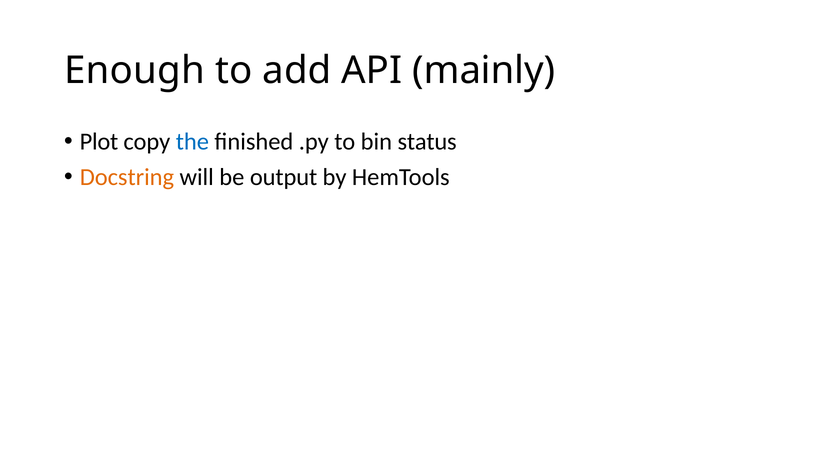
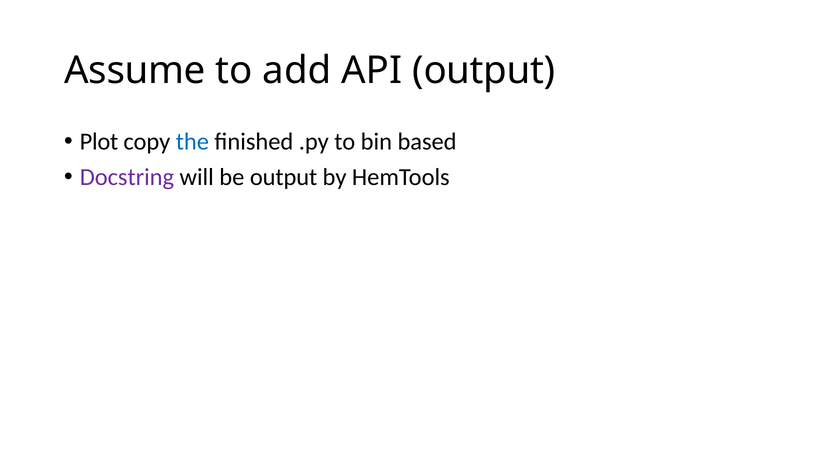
Enough: Enough -> Assume (135, 71)
API mainly: mainly -> output (484, 71)
status: status -> based (427, 142)
Docstring colour: orange -> purple (127, 177)
